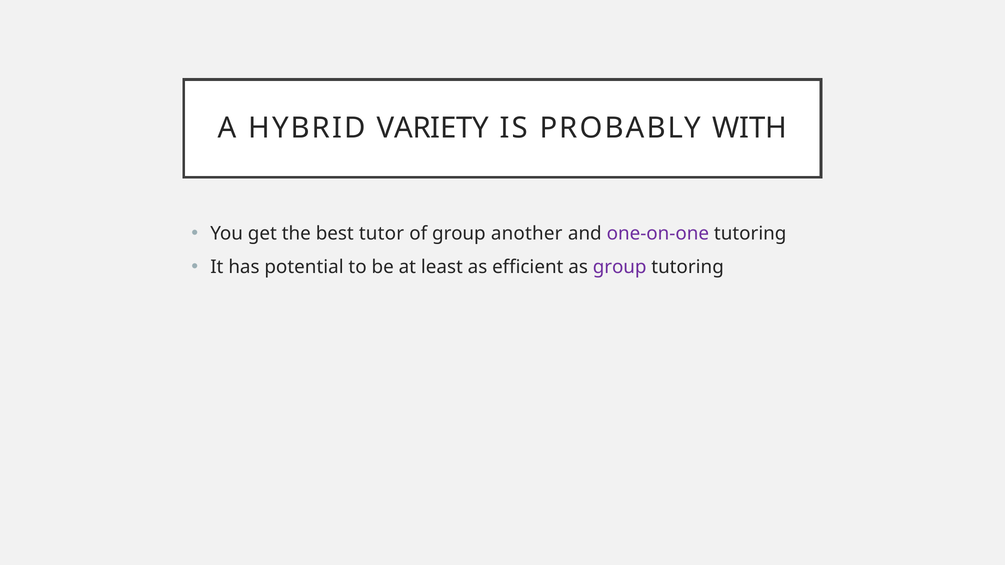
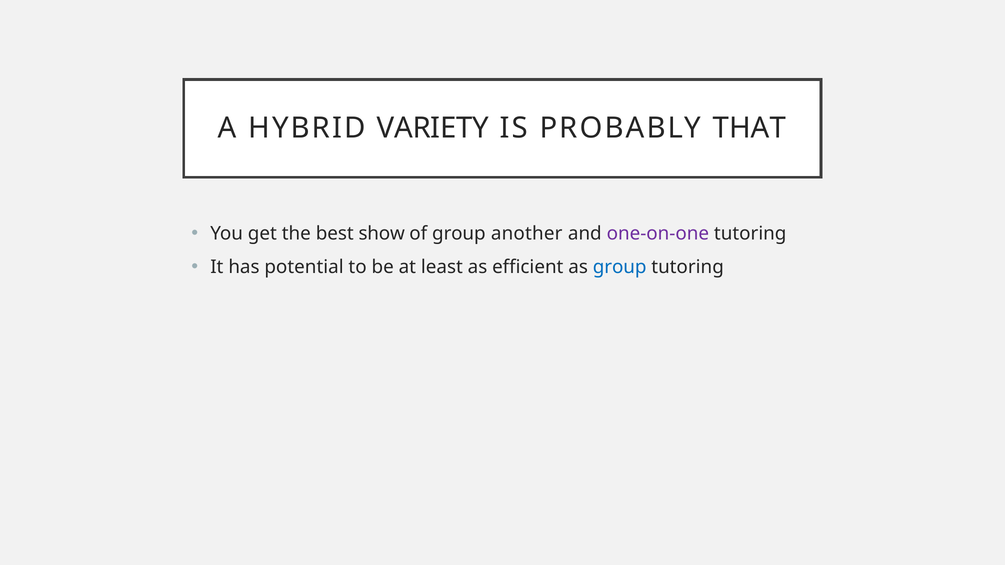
WITH: WITH -> THAT (749, 128)
tutor: tutor -> show (382, 234)
group colour: purple -> blue (620, 267)
